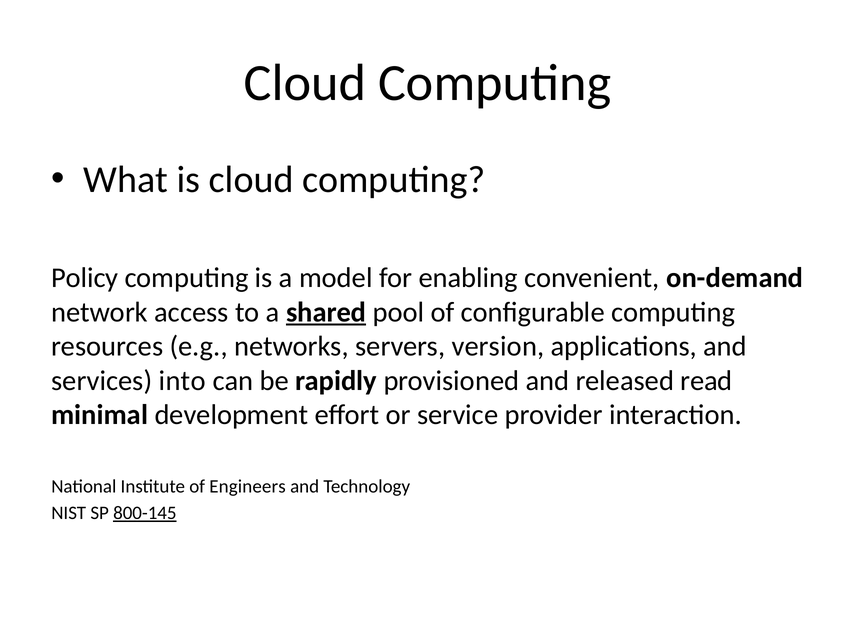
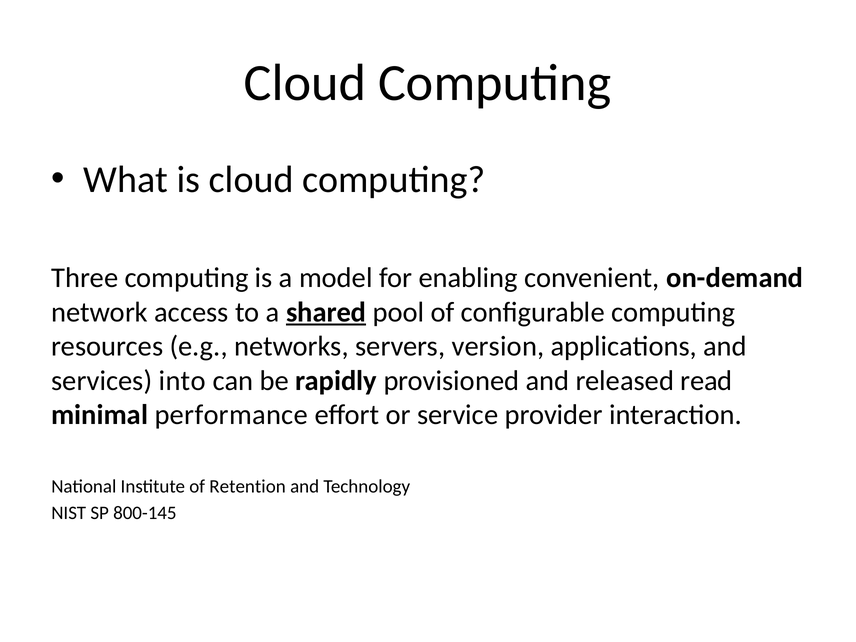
Policy: Policy -> Three (85, 278)
development: development -> performance (231, 415)
Engineers: Engineers -> Retention (248, 486)
800-145 underline: present -> none (145, 513)
